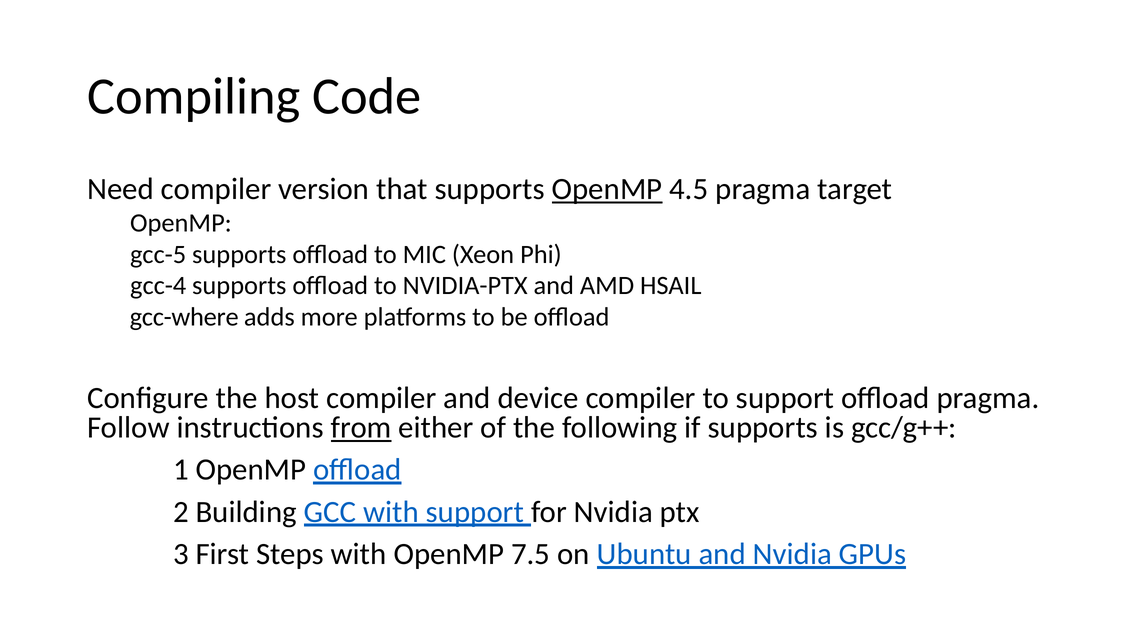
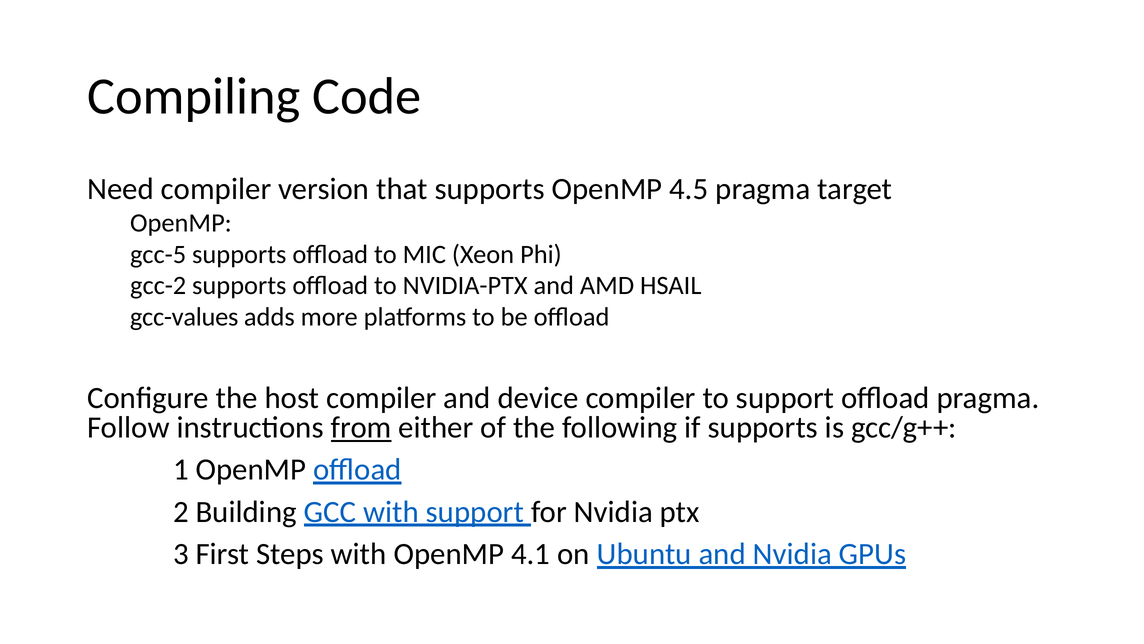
OpenMP underline: present -> none (607, 189)
gcc-4: gcc-4 -> gcc-2 (158, 285)
gcc-where: gcc-where -> gcc-values (184, 317)
7.5: 7.5 -> 4.1 (531, 554)
